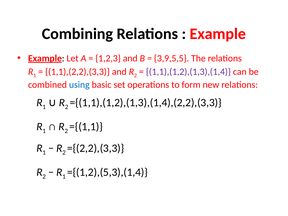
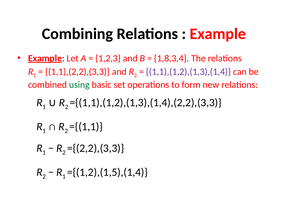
3,9,5,5: 3,9,5,5 -> 1,8,3,4 (171, 58)
using colour: blue -> green (79, 85)
={(1,2),(5,3),(1,4: ={(1,2),(5,3),(1,4 -> ={(1,2),(1,5),(1,4 (107, 172)
